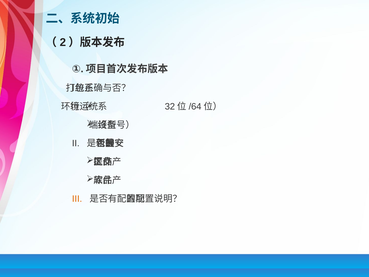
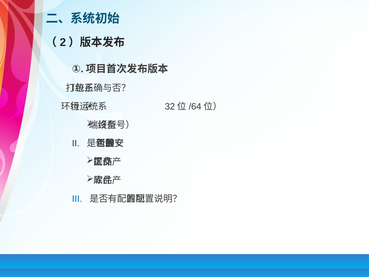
III colour: orange -> blue (77, 199)
